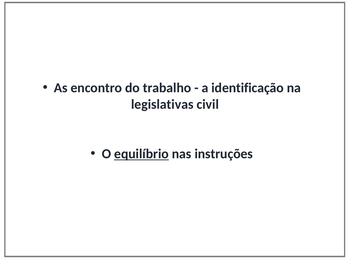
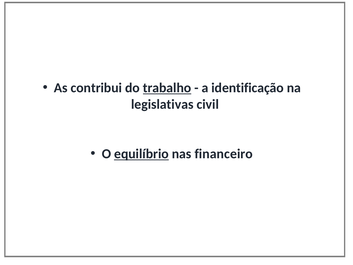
encontro: encontro -> contribui (96, 88)
trabalho underline: none -> present (167, 88)
instruções: instruções -> financeiro (224, 154)
